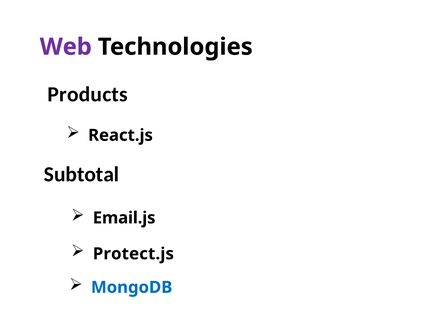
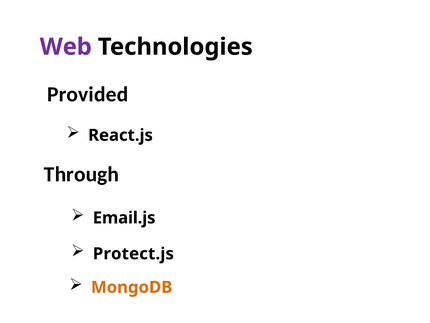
Products: Products -> Provided (88, 94)
Subtotal: Subtotal -> Through (82, 174)
MongoDB colour: blue -> orange (132, 287)
